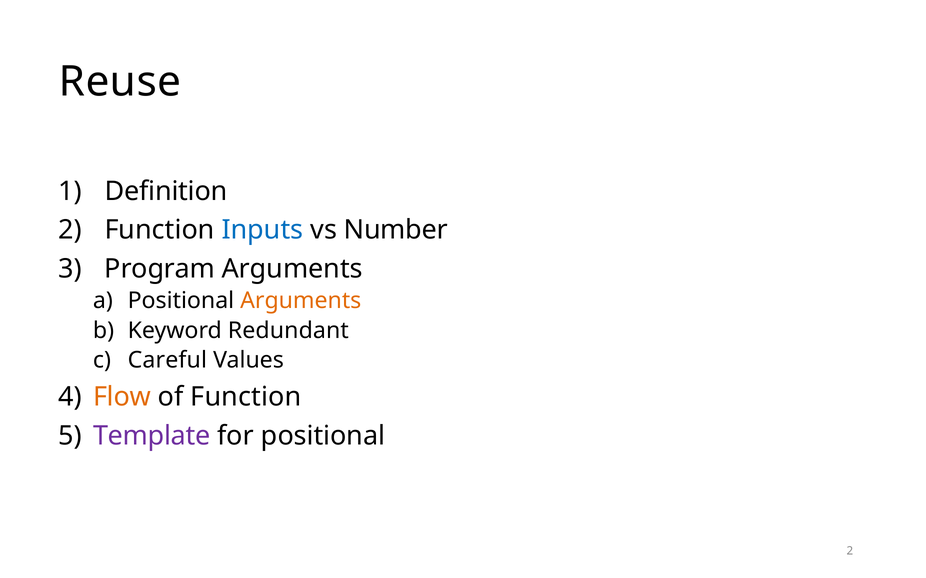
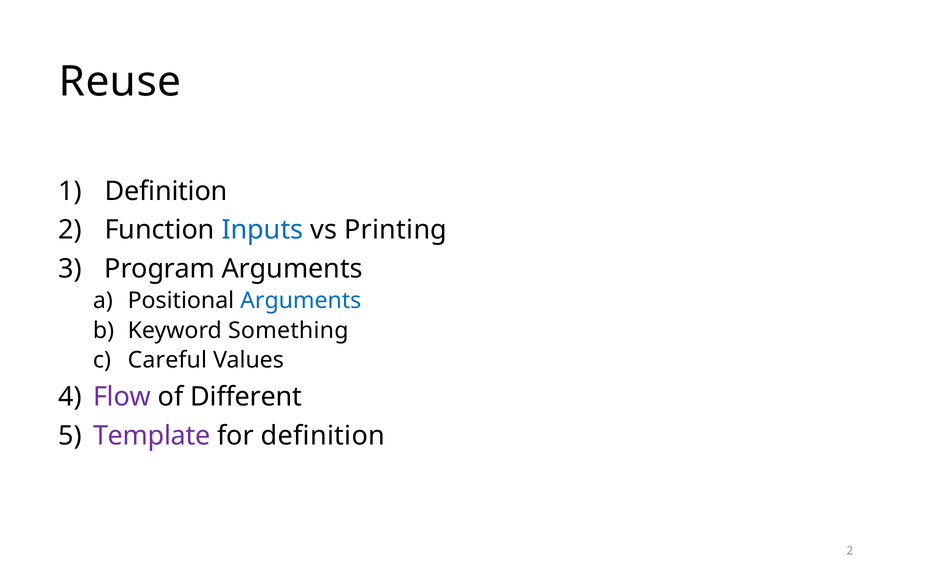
Number: Number -> Printing (396, 230)
Arguments colour: orange -> blue (301, 301)
Redundant: Redundant -> Something (288, 331)
Flow colour: orange -> purple (122, 398)
of Function: Function -> Different (246, 398)
for positional: positional -> definition (323, 436)
